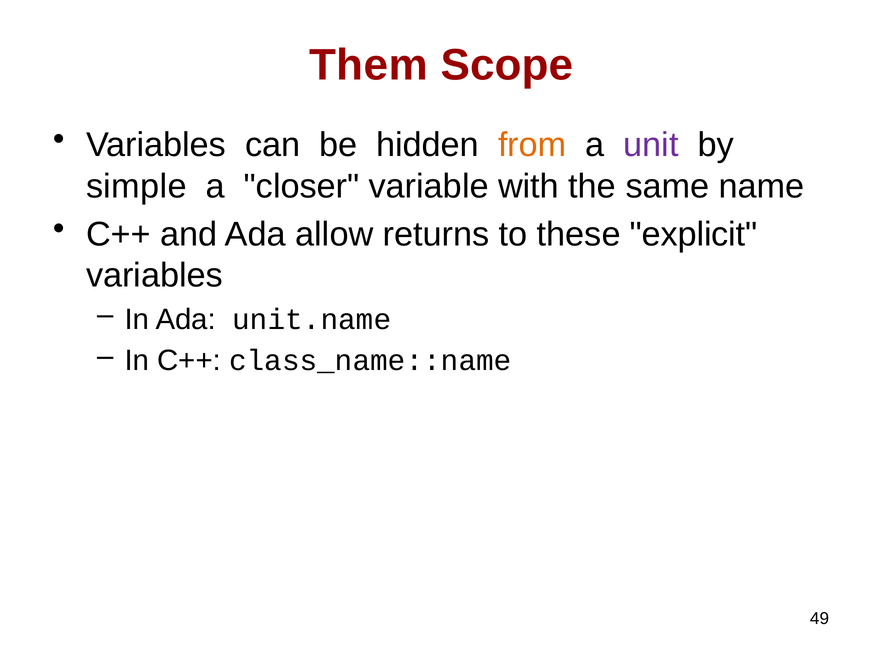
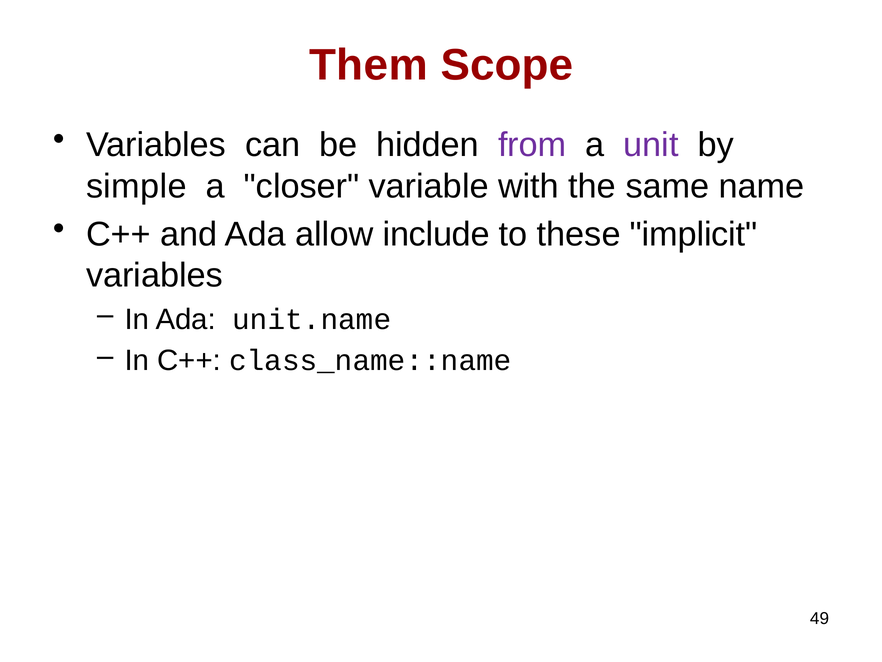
from colour: orange -> purple (532, 145)
returns: returns -> include (436, 234)
explicit: explicit -> implicit (694, 234)
